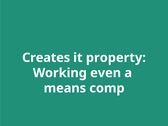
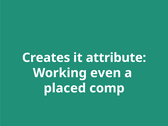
property: property -> attribute (116, 58)
means: means -> placed (65, 88)
